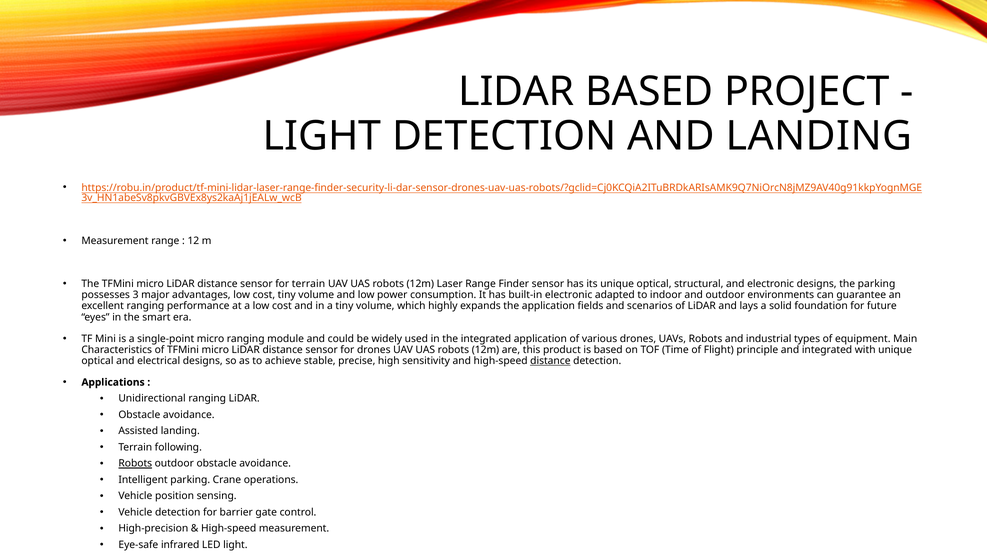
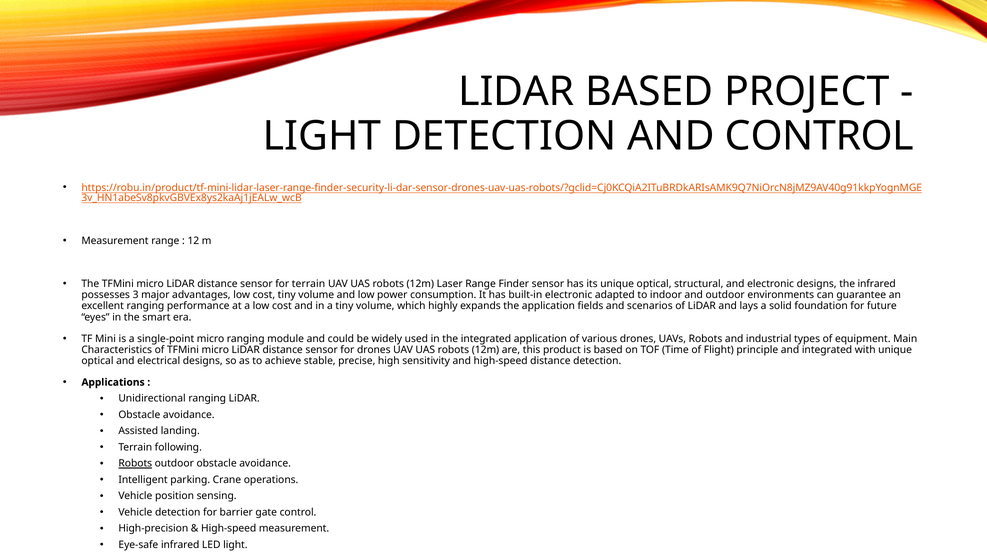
AND LANDING: LANDING -> CONTROL (819, 136)
the parking: parking -> infrared (877, 284)
distance underline: present -> none (550, 361)
